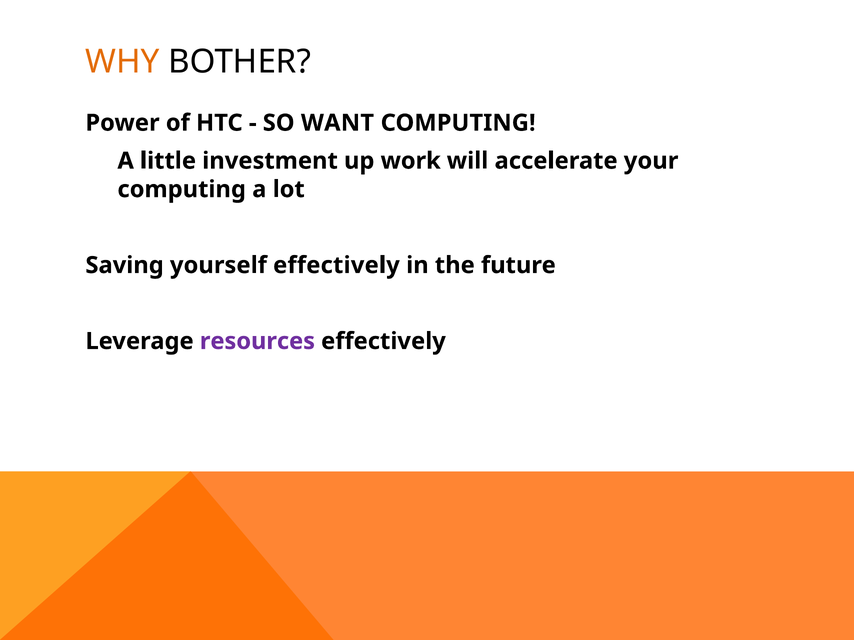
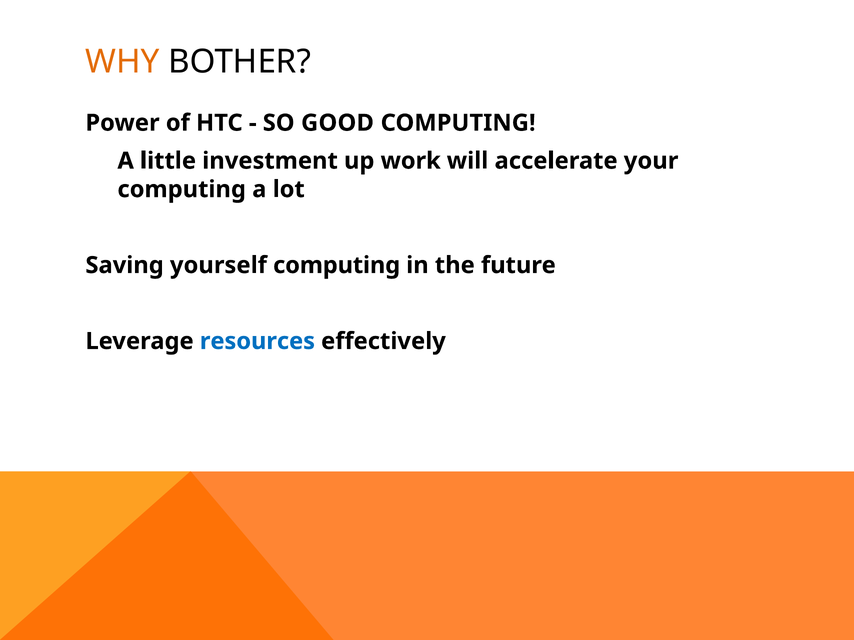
WANT: WANT -> GOOD (337, 123)
yourself effectively: effectively -> computing (337, 265)
resources colour: purple -> blue (257, 341)
